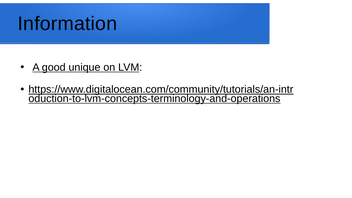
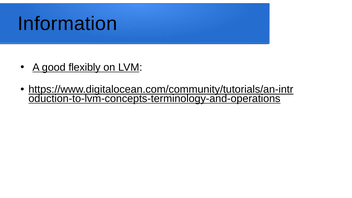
unique: unique -> flexibly (85, 67)
